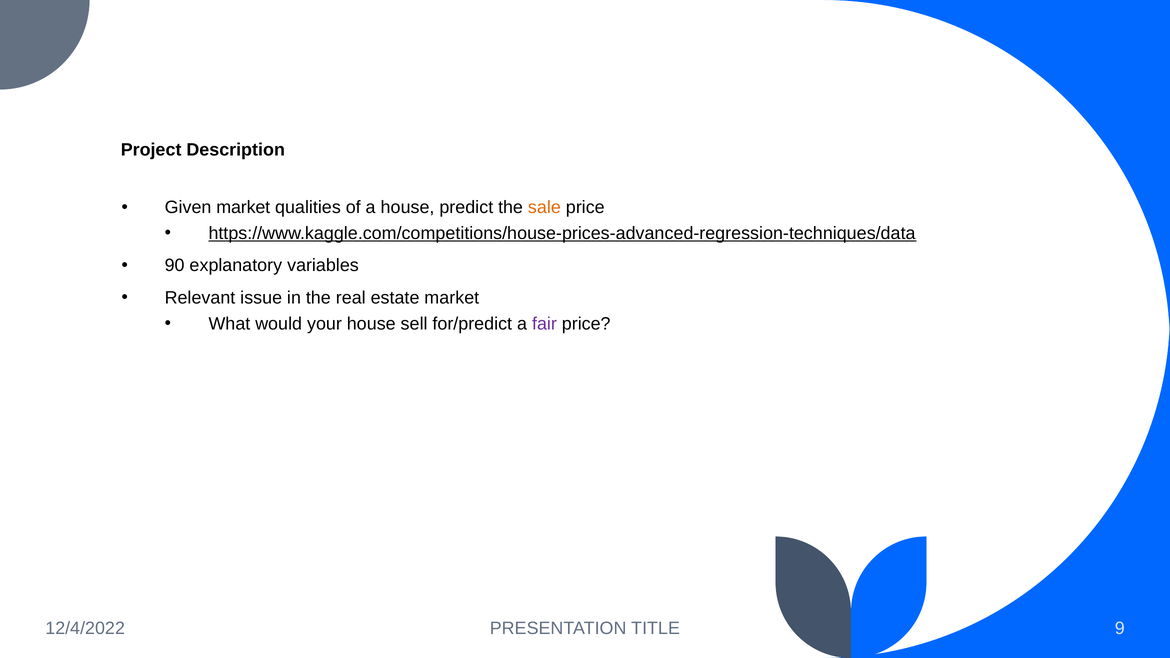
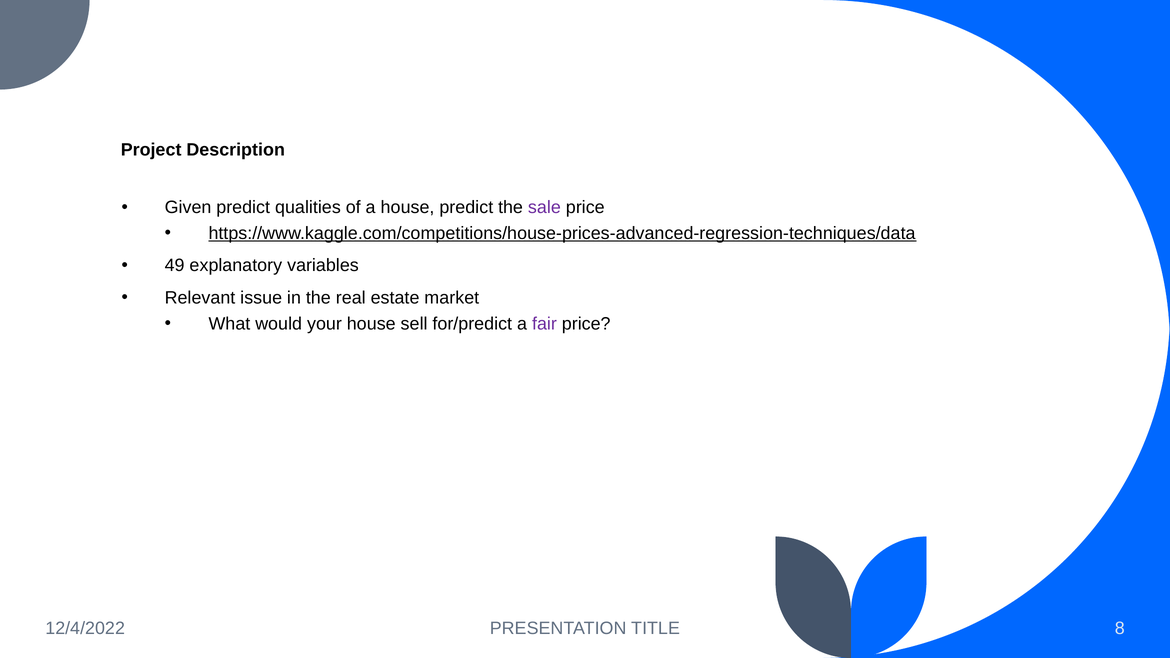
Given market: market -> predict (243, 208)
sale colour: orange -> purple (544, 208)
90: 90 -> 49 (175, 266)
9: 9 -> 8 (1120, 629)
